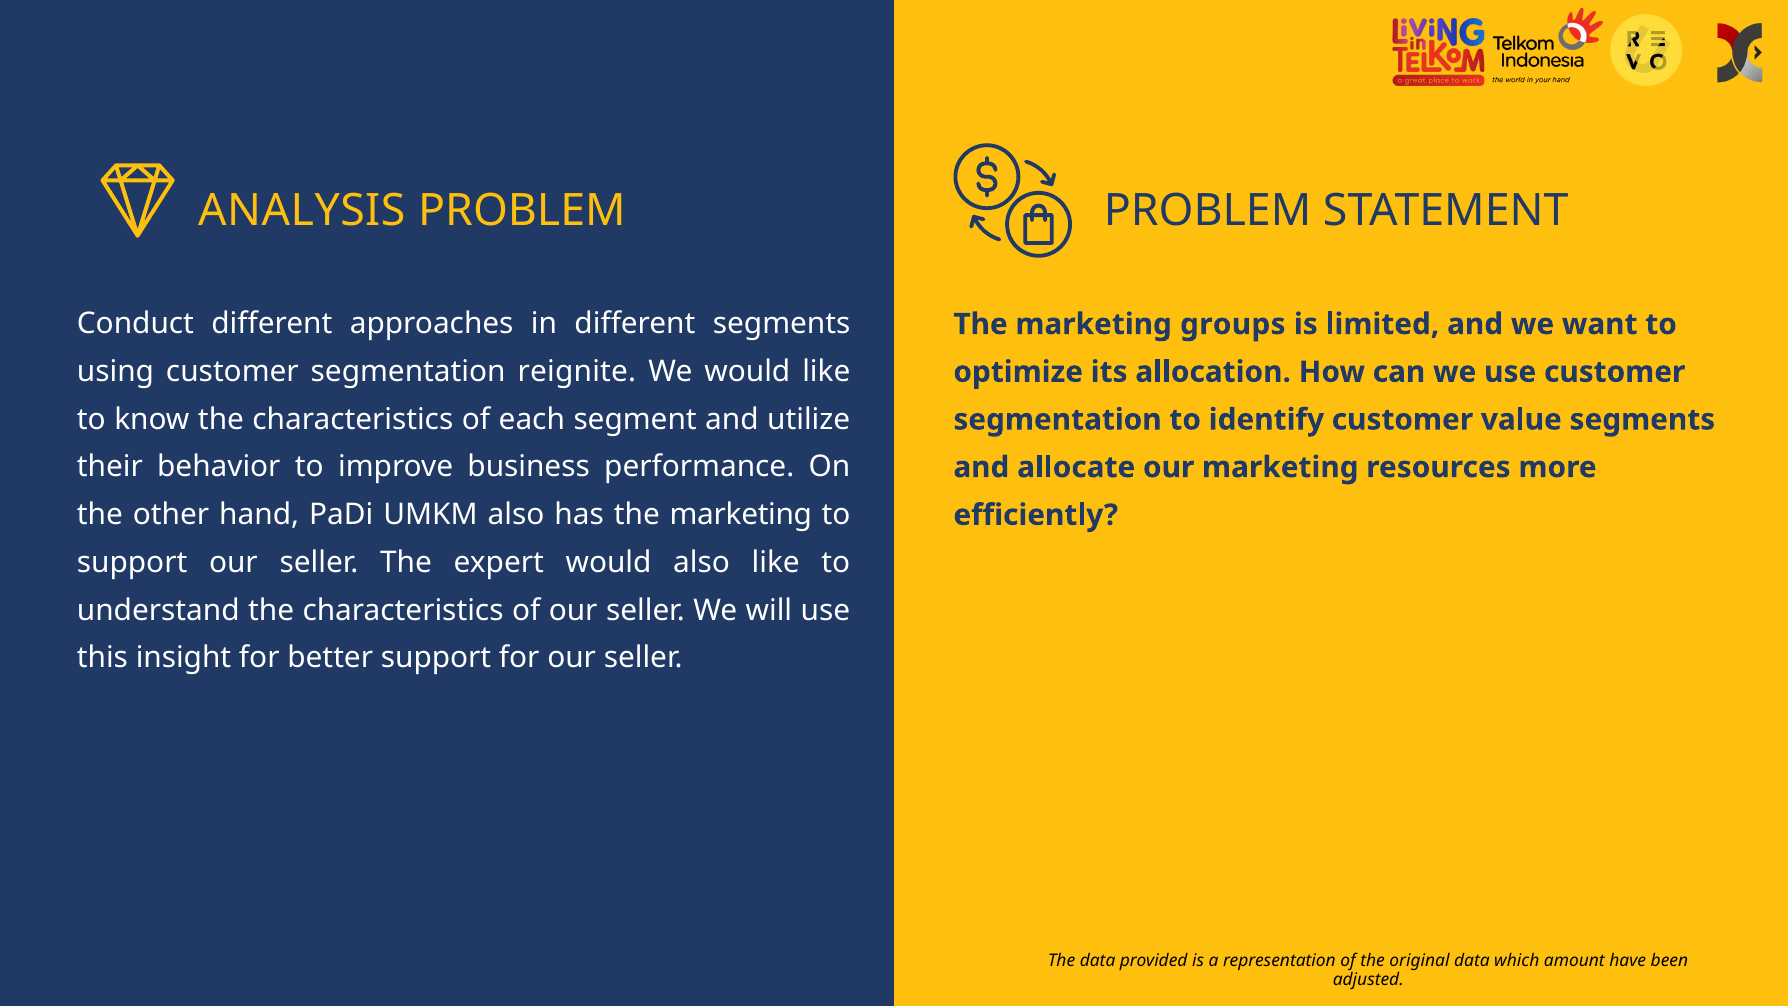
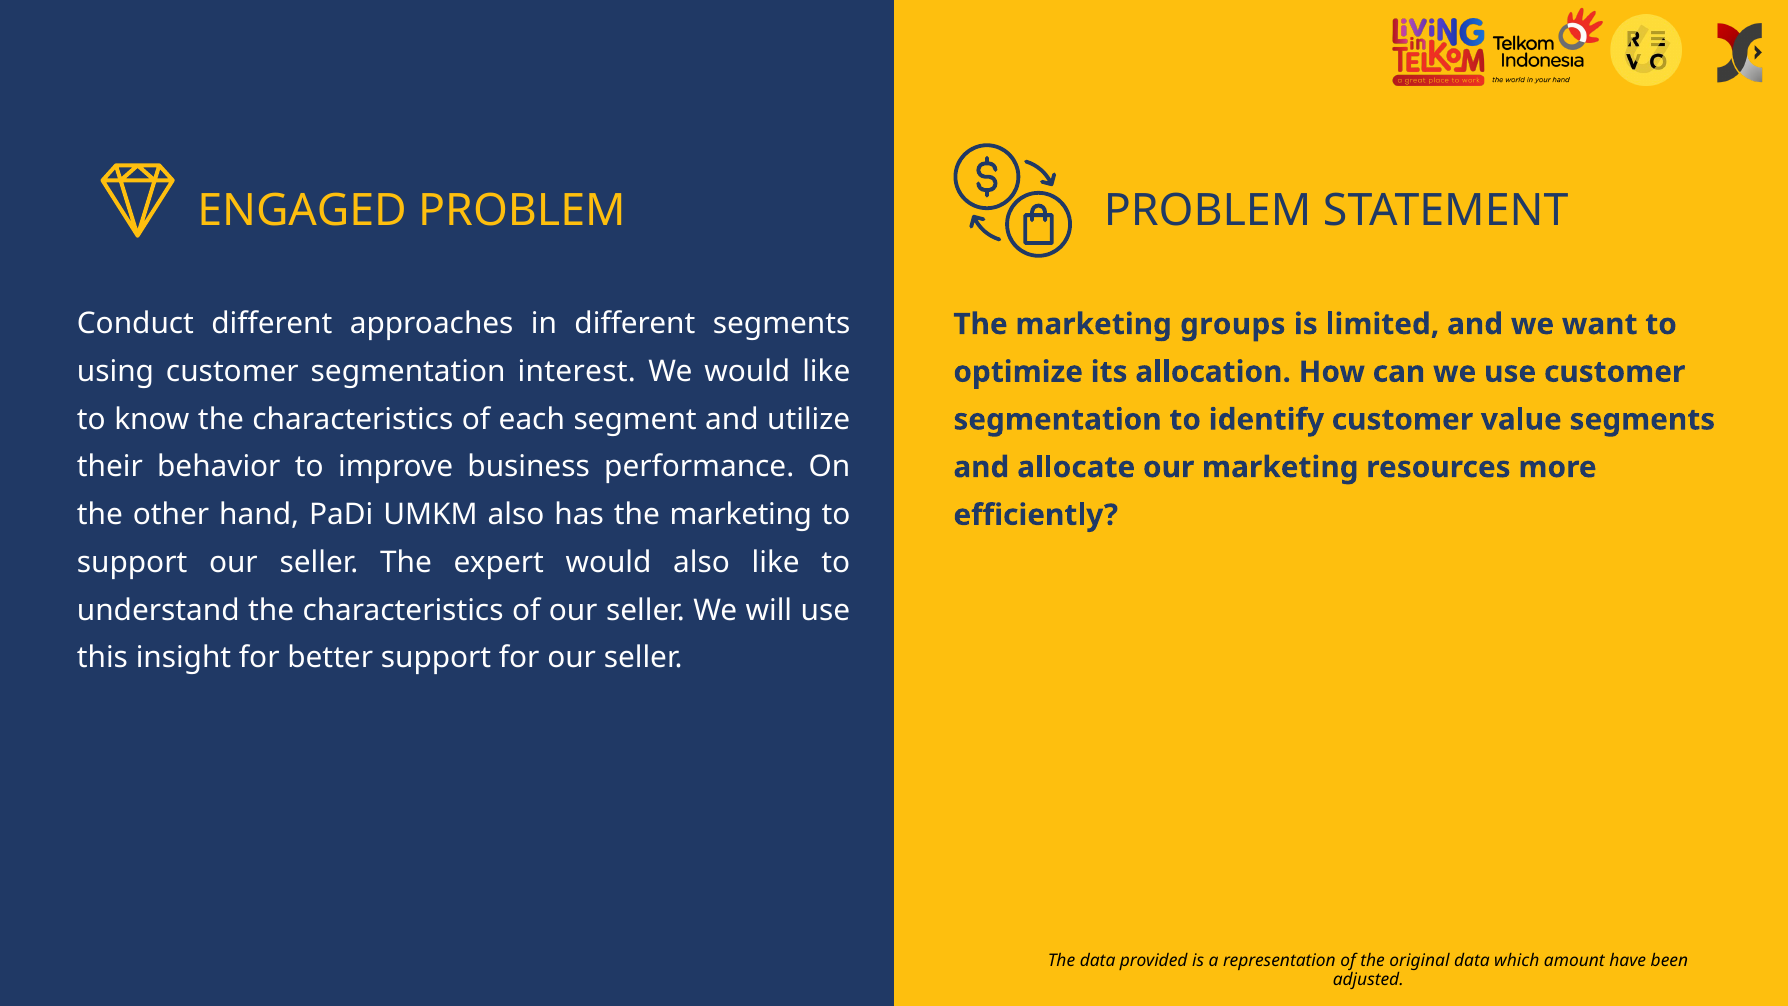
ANALYSIS: ANALYSIS -> ENGAGED (302, 211)
reignite: reignite -> interest (577, 372)
